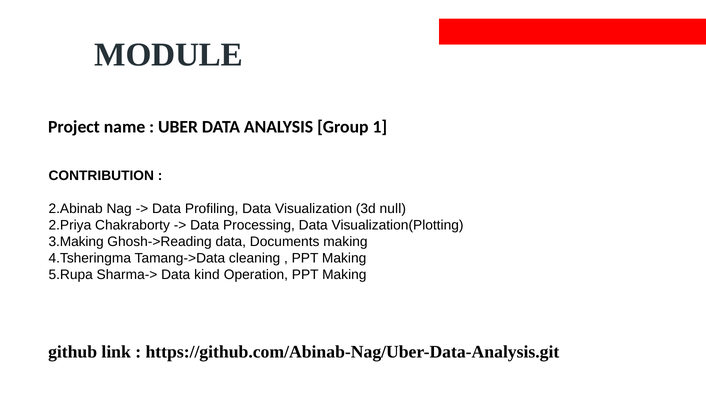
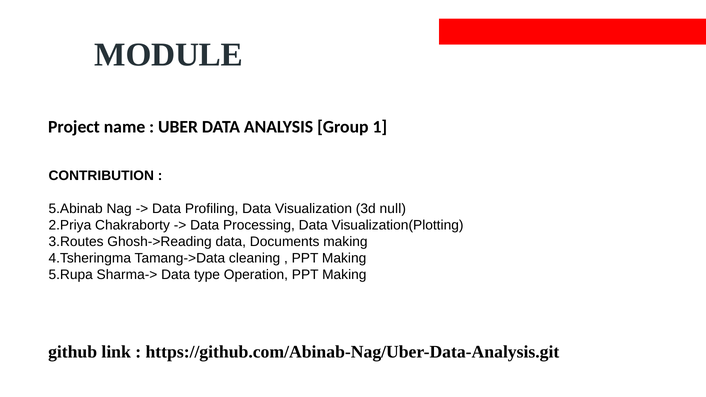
2.Abinab: 2.Abinab -> 5.Abinab (76, 209)
3.Making: 3.Making -> 3.Routes (76, 242)
kind: kind -> type (207, 275)
